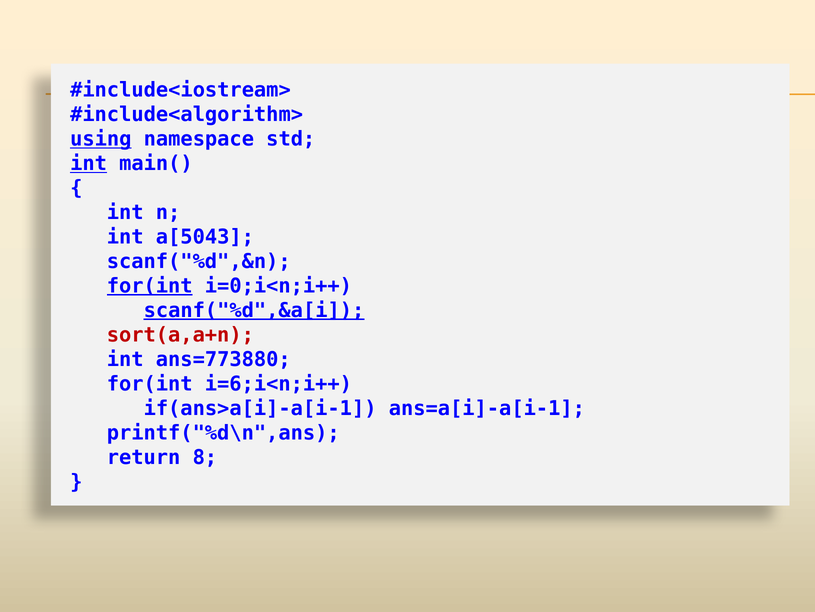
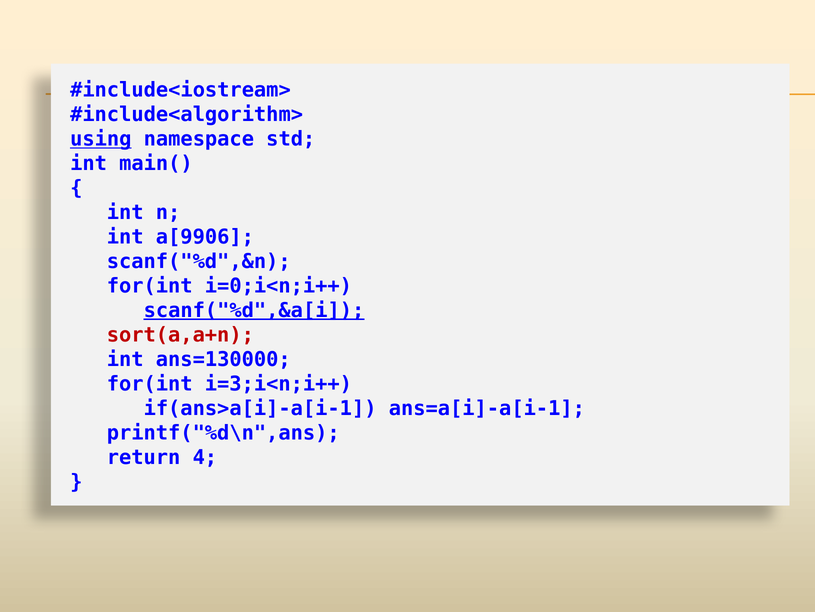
int underline: present -> none (89, 163)
a[5043: a[5043 -> a[9906 (205, 237)
for(int underline: present -> none (150, 286)
ans=773880: ans=773880 -> ans=130000 (223, 359)
i=6;i<n;i++: i=6;i<n;i++ -> i=3;i<n;i++ (278, 384)
8: 8 -> 4 (205, 457)
